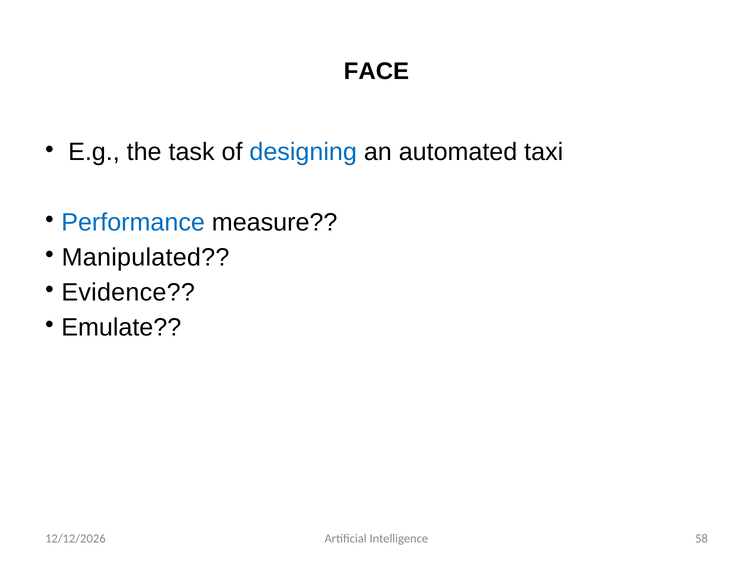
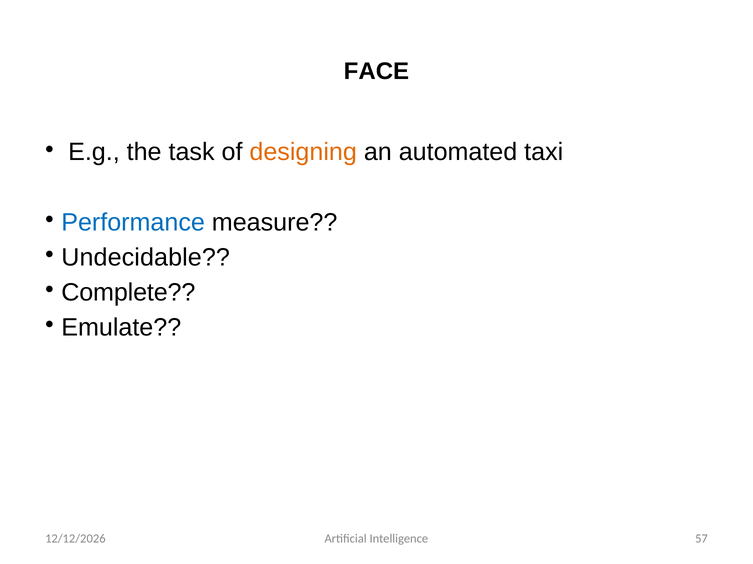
designing colour: blue -> orange (303, 152)
Manipulated: Manipulated -> Undecidable (146, 258)
Evidence: Evidence -> Complete (128, 293)
58: 58 -> 57 (701, 539)
